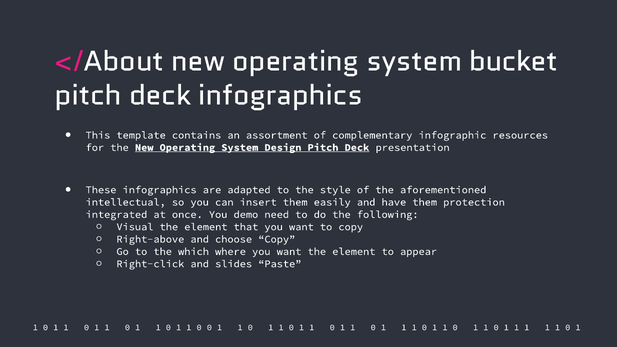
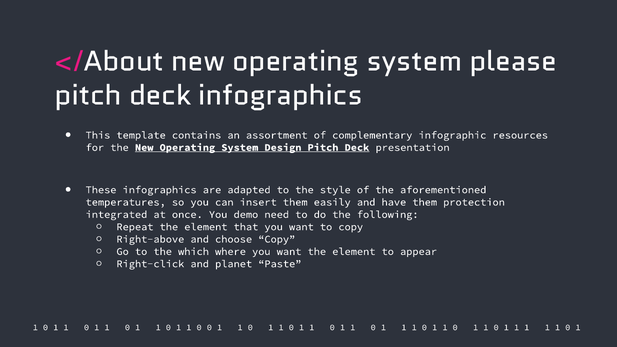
bucket: bucket -> please (513, 62)
intellectual: intellectual -> temperatures (126, 202)
Visual: Visual -> Repeat (135, 227)
slides: slides -> planet (234, 264)
